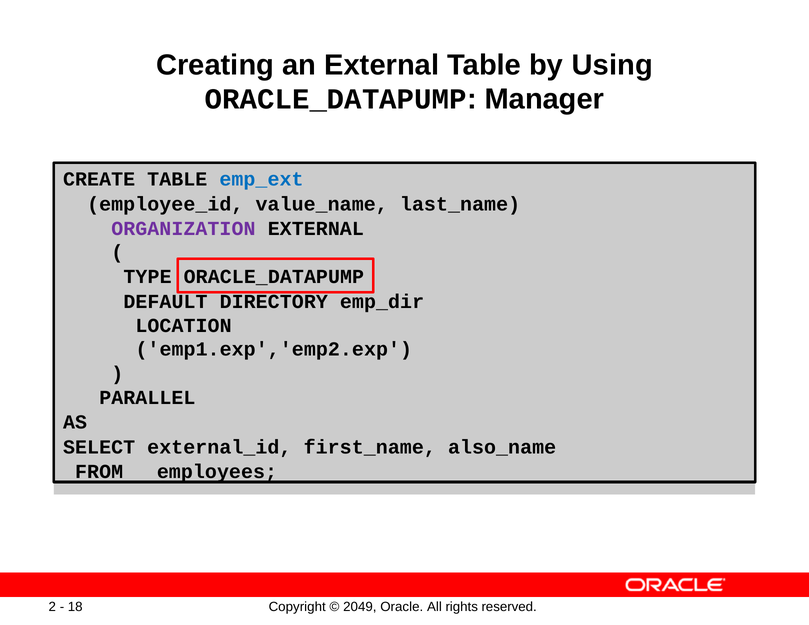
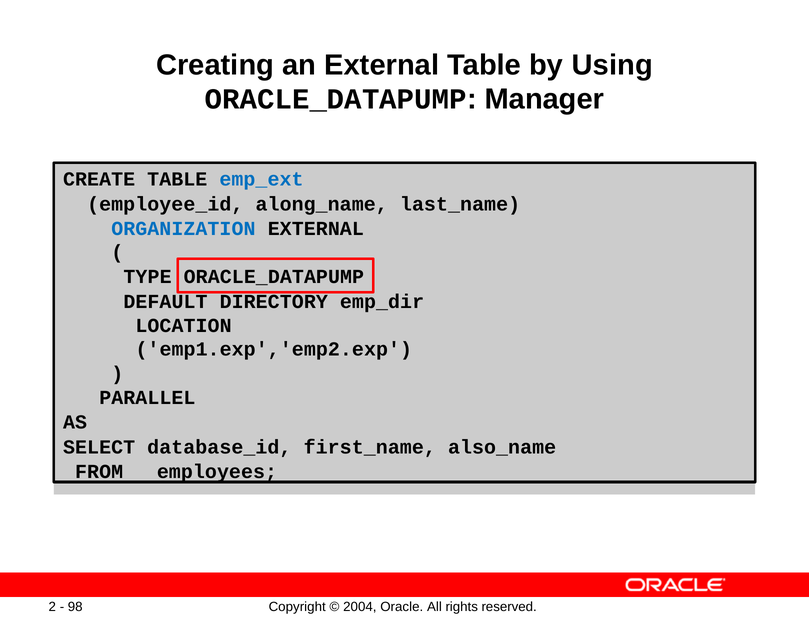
value_name: value_name -> along_name (322, 204)
ORGANIZATION colour: purple -> blue (183, 229)
external_id: external_id -> database_id (219, 447)
18: 18 -> 98 (75, 607)
2049: 2049 -> 2004 (360, 607)
